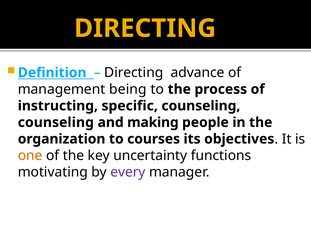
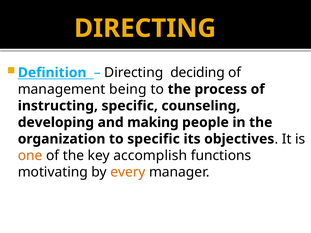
advance: advance -> deciding (198, 73)
counseling: counseling -> developing (56, 123)
to courses: courses -> specific (154, 139)
uncertainty: uncertainty -> accomplish (150, 156)
every colour: purple -> orange (128, 172)
